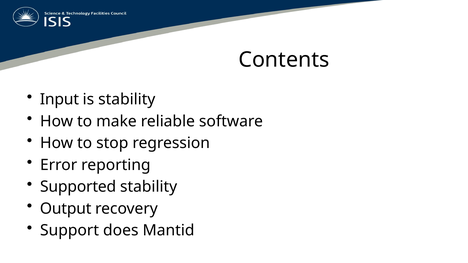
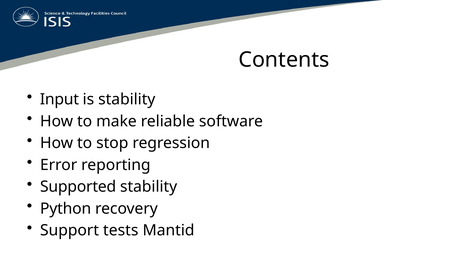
Output: Output -> Python (66, 209)
does: does -> tests (121, 231)
